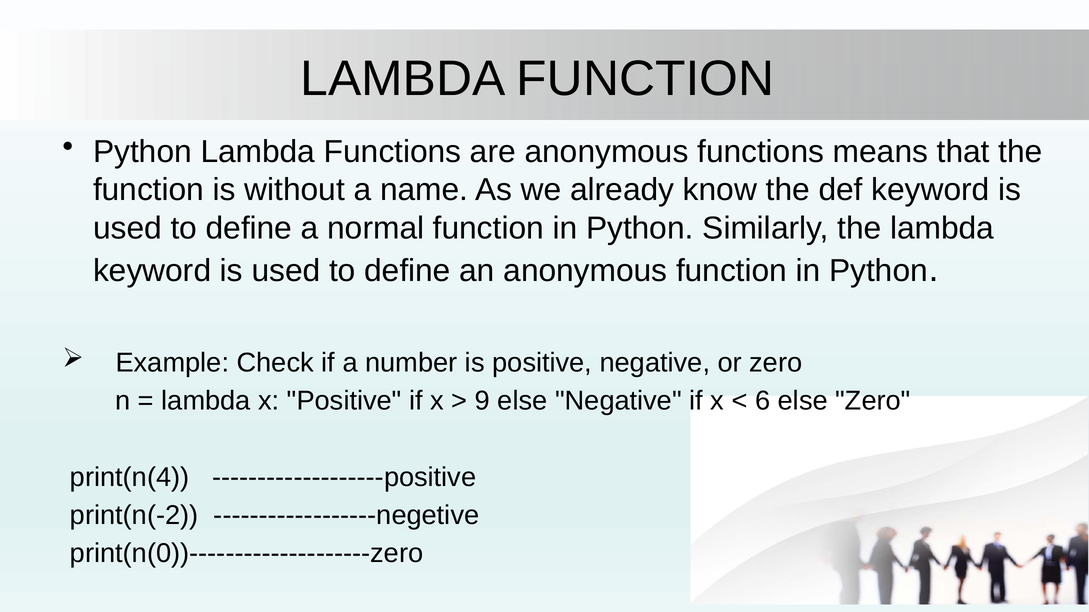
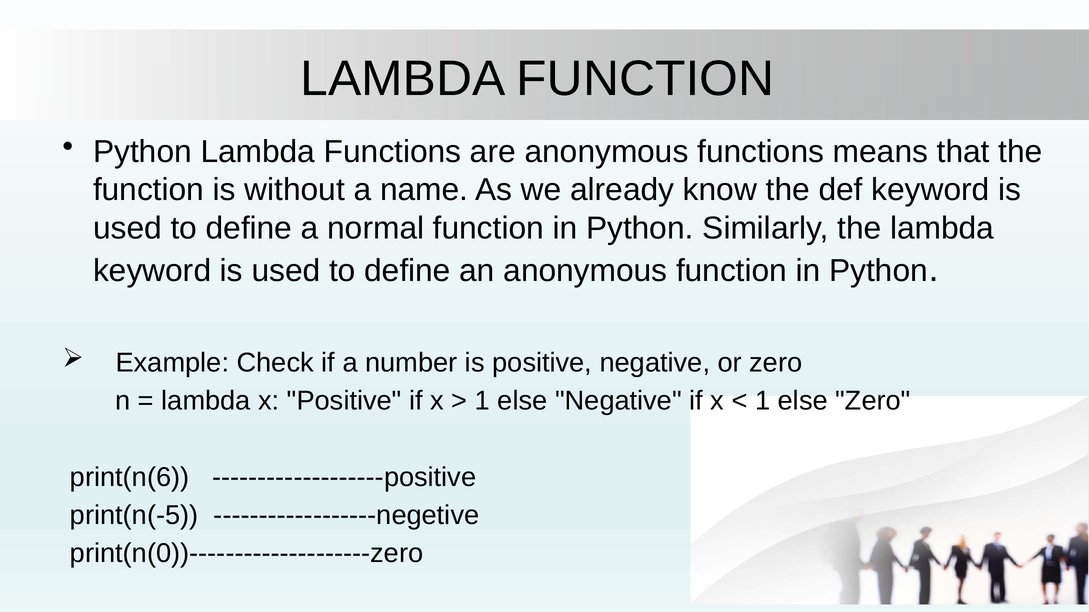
9: 9 -> 1 (482, 401)
6: 6 -> 1 (763, 401)
print(n(4: print(n(4 -> print(n(6 (130, 477)
print(n(-2: print(n(-2 -> print(n(-5 (134, 516)
